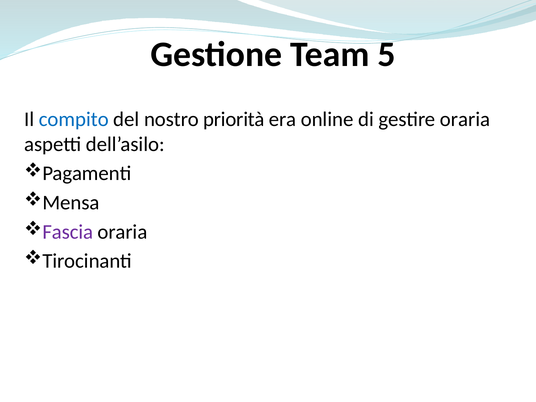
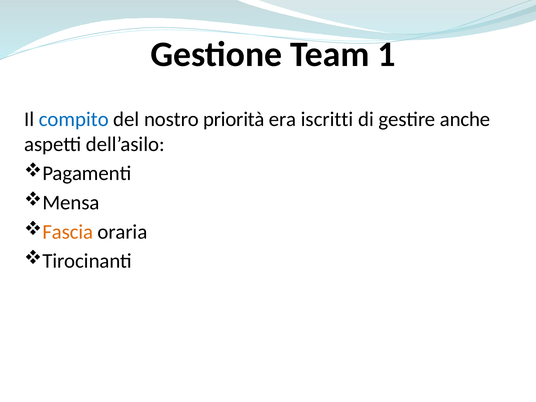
5: 5 -> 1 (387, 54)
online: online -> iscritti (327, 119)
gestire oraria: oraria -> anche (465, 119)
Fascia colour: purple -> orange (68, 232)
